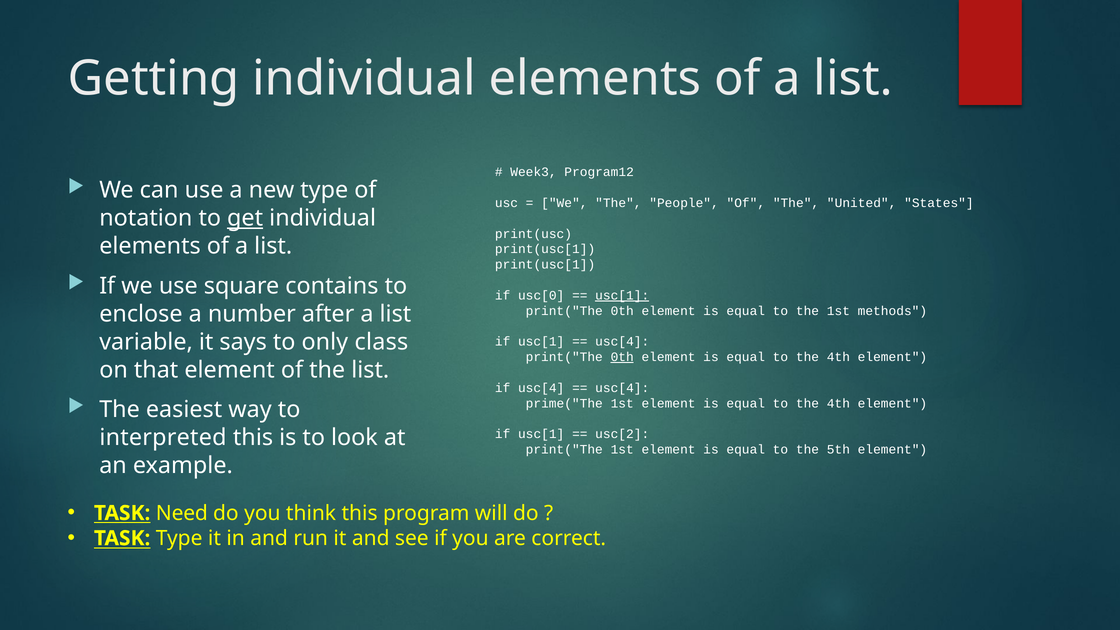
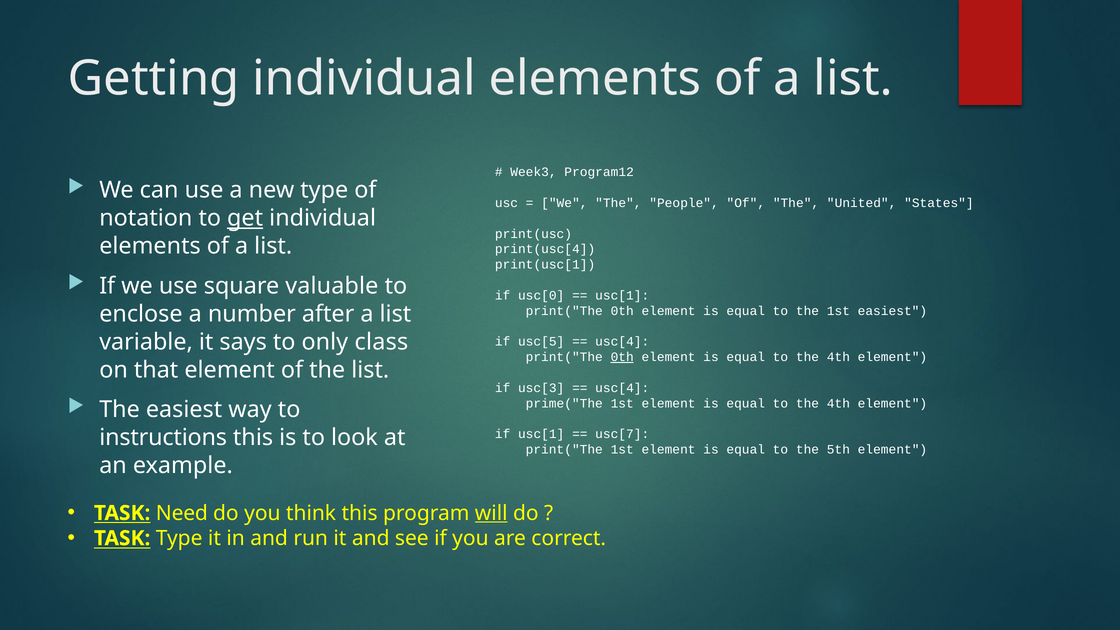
print(usc[1: print(usc[1 -> print(usc[4 (545, 249)
contains: contains -> valuable (332, 286)
usc[1 underline: present -> none (622, 295)
1st methods: methods -> easiest (892, 311)
usc[1: usc[1 -> usc[5 (541, 342)
if usc[4: usc[4 -> usc[3 (541, 388)
usc[2: usc[2 -> usc[7 (622, 434)
interpreted: interpreted -> instructions (163, 438)
will underline: none -> present (491, 513)
